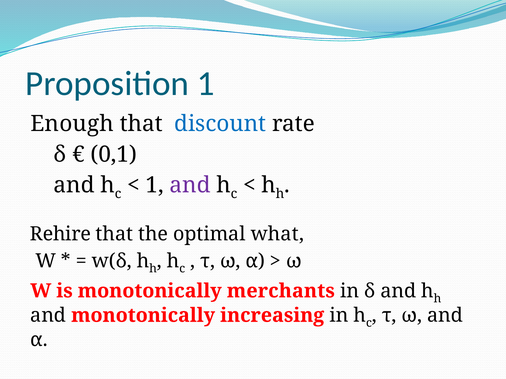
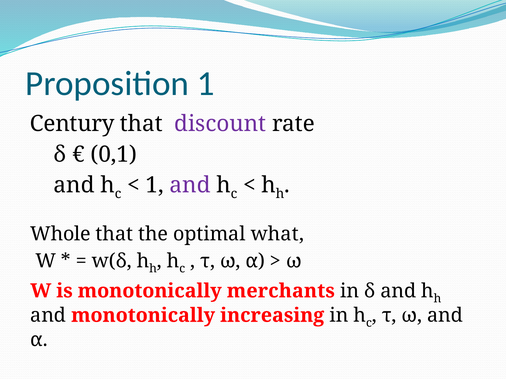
Enough: Enough -> Century (72, 124)
discount colour: blue -> purple (220, 124)
Rehire: Rehire -> Whole (60, 234)
